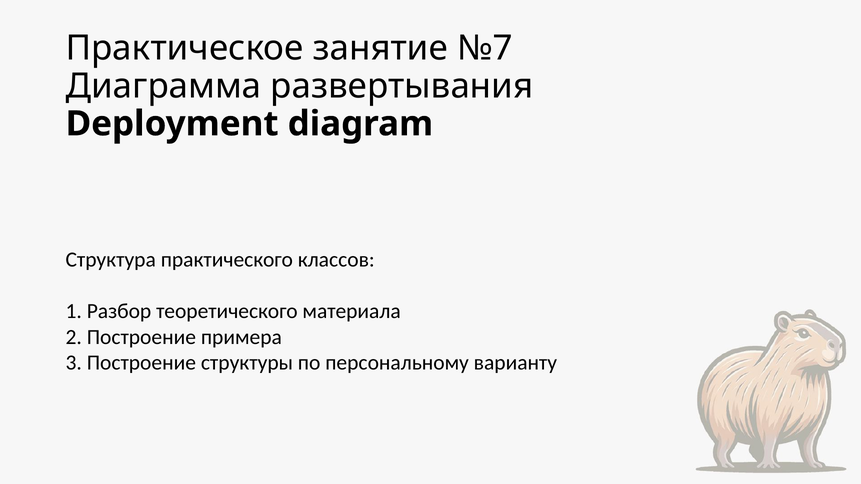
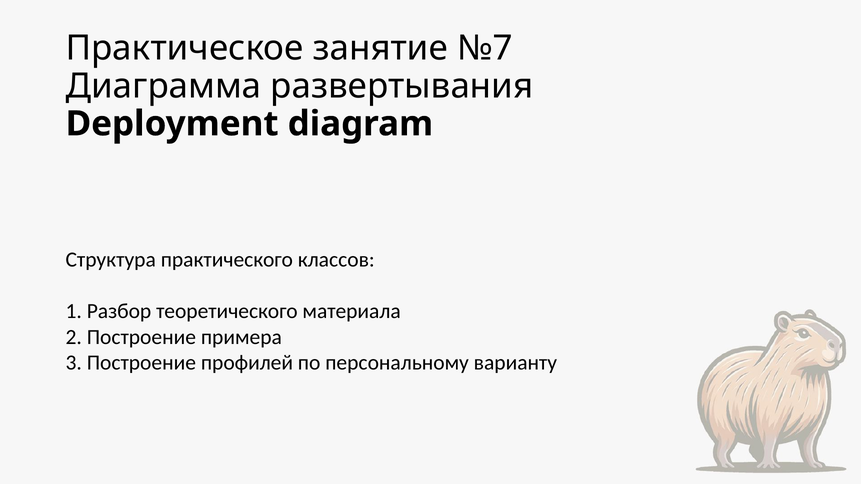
структуры: структуры -> профилей (247, 363)
